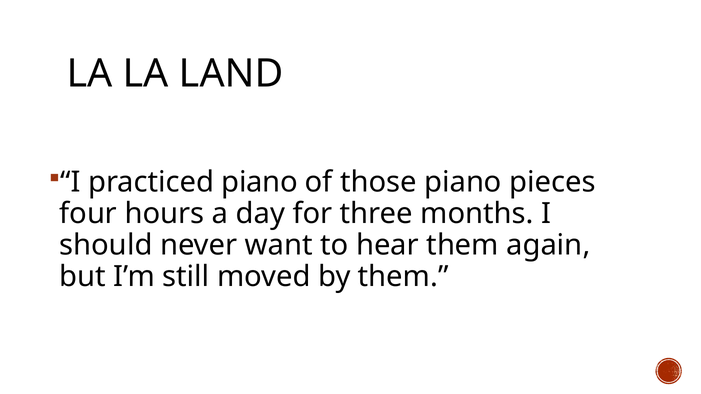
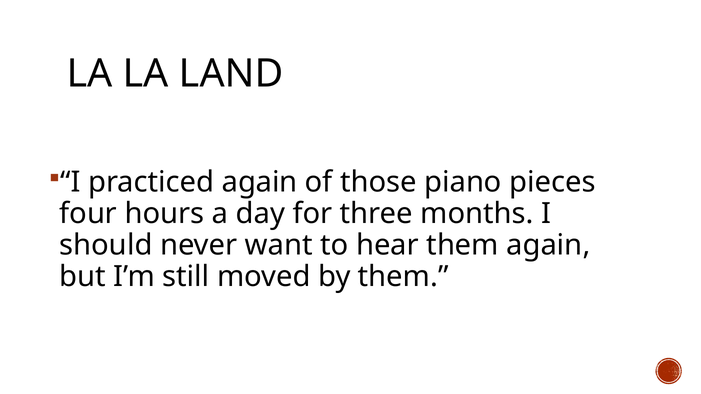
practiced piano: piano -> again (260, 182)
